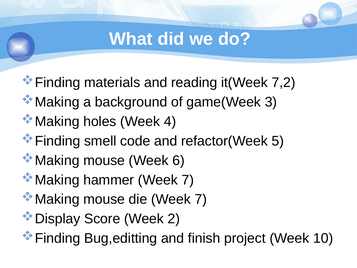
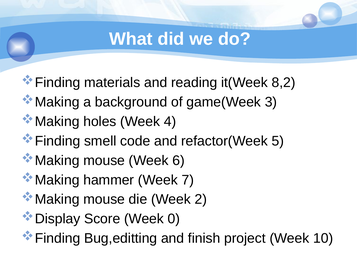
7,2: 7,2 -> 8,2 (284, 82)
die Week 7: 7 -> 2 (201, 199)
2: 2 -> 0 (174, 219)
